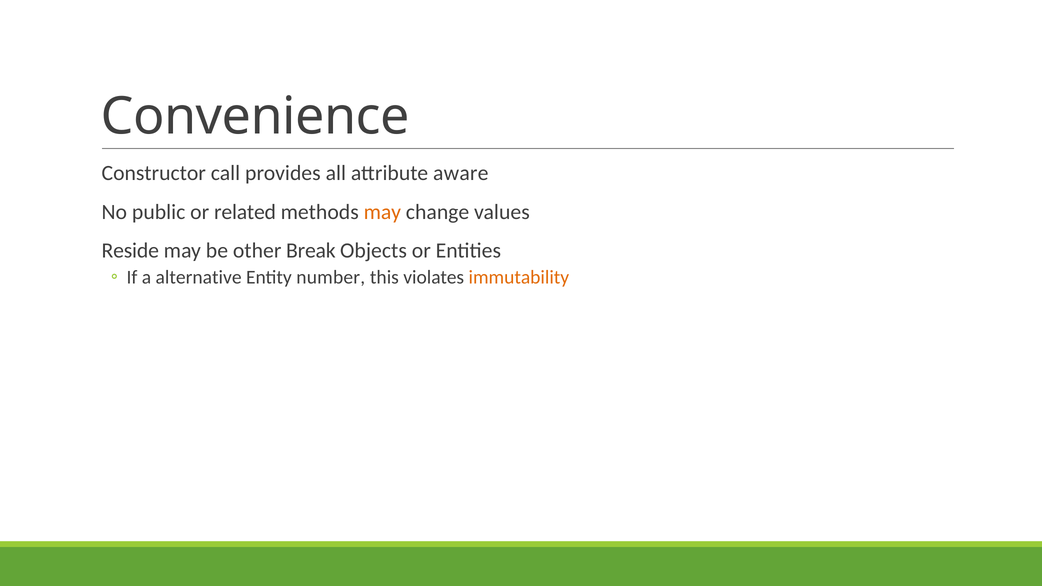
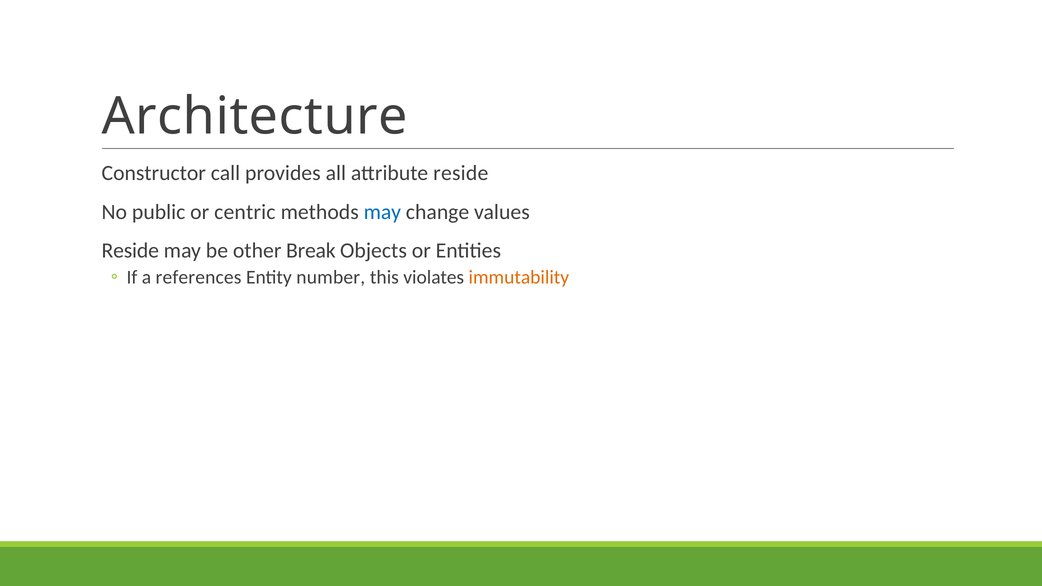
Convenience: Convenience -> Architecture (255, 117)
attribute aware: aware -> reside (461, 173)
related: related -> centric (245, 212)
may colour: orange -> blue (382, 212)
alternative: alternative -> references (199, 277)
